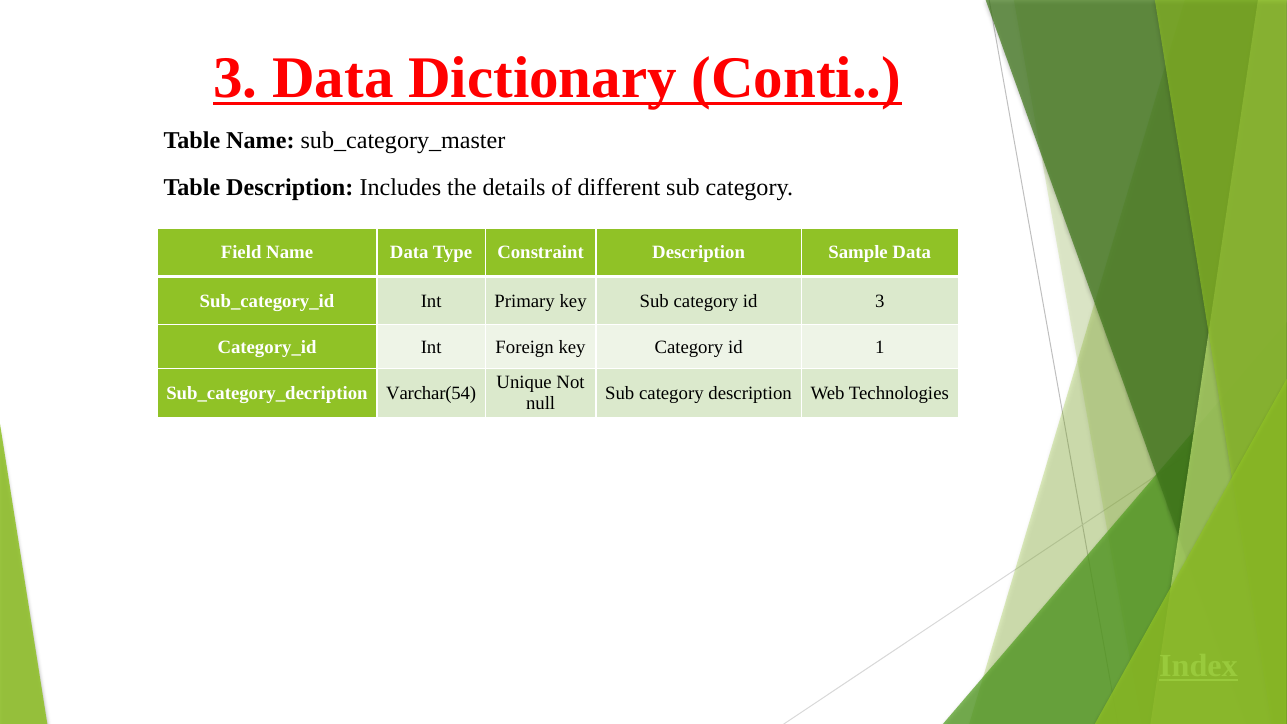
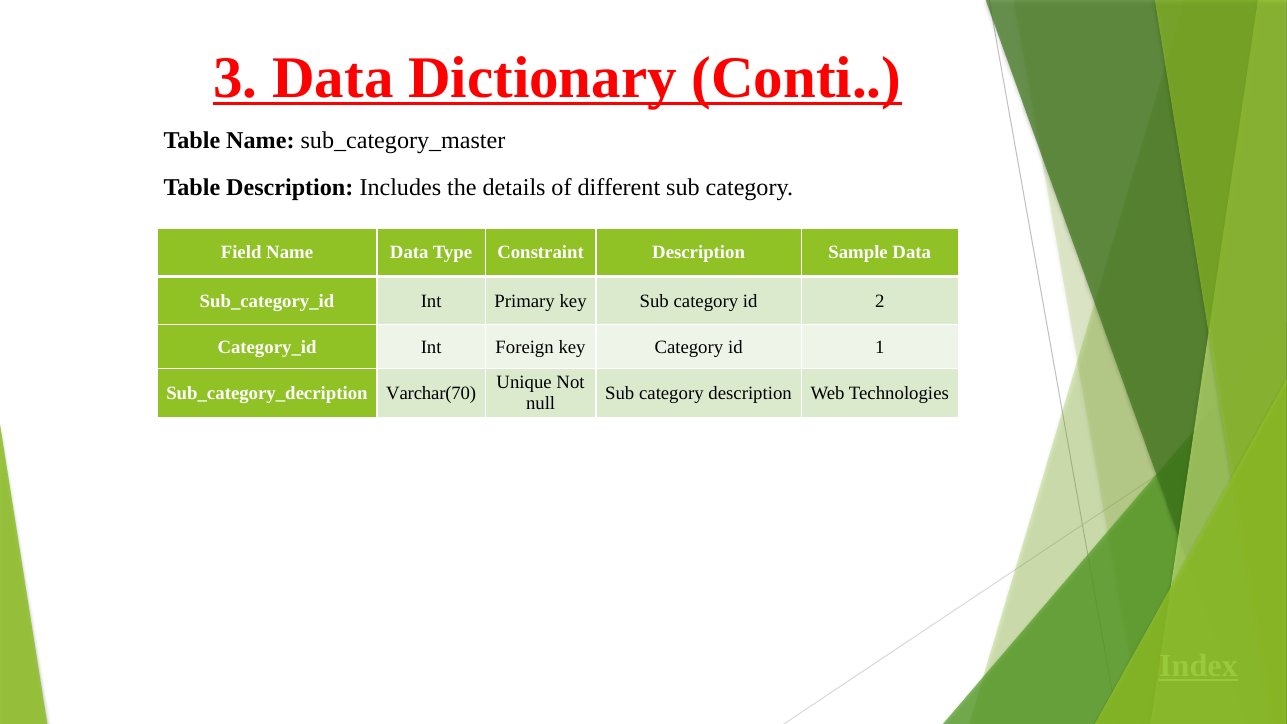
id 3: 3 -> 2 (880, 301)
Varchar(54: Varchar(54 -> Varchar(70 (431, 393)
